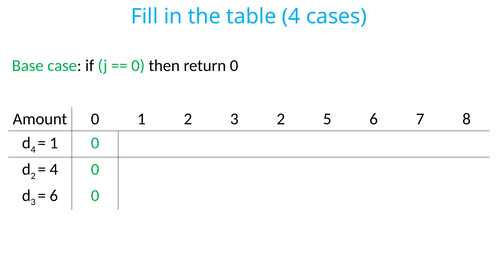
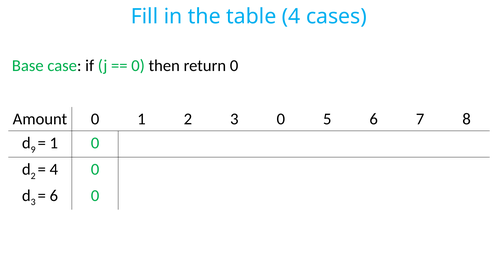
3 2: 2 -> 0 (281, 119)
4: 4 -> 9 (33, 150)
